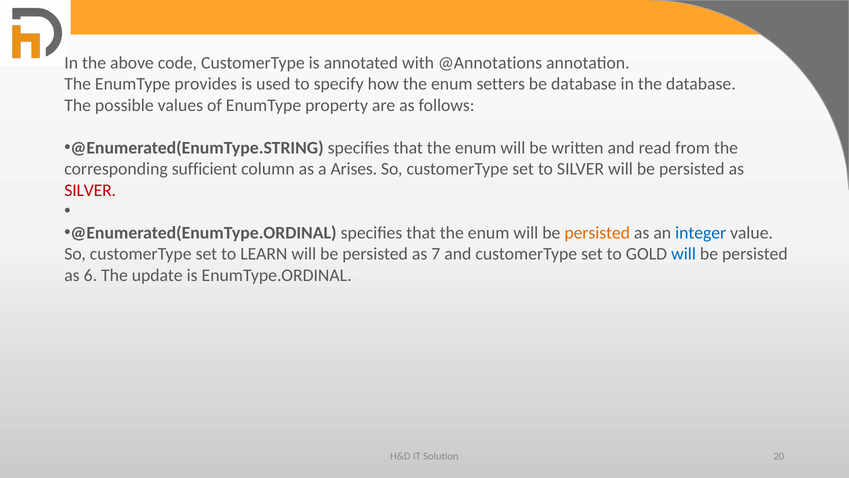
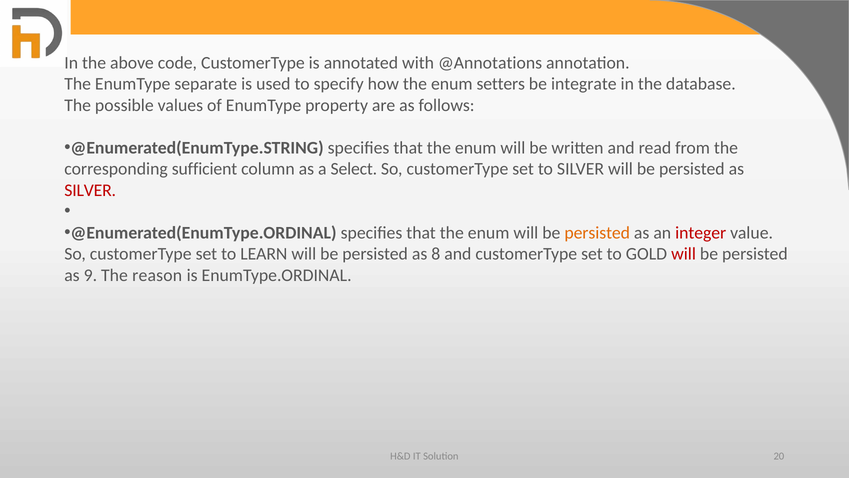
provides: provides -> separate (206, 84)
be database: database -> integrate (584, 84)
Arises: Arises -> Select (354, 169)
integer colour: blue -> red (701, 233)
7: 7 -> 8 (436, 254)
will colour: blue -> red (684, 254)
6: 6 -> 9 (90, 275)
update: update -> reason (157, 275)
